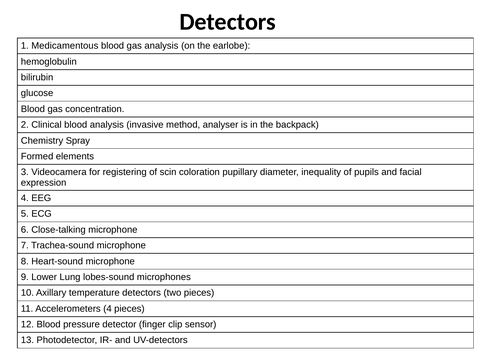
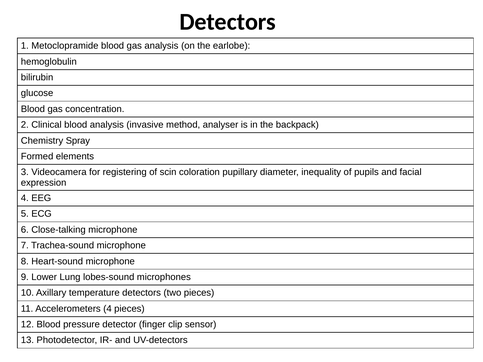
Medicamentous: Medicamentous -> Metoclopramide (65, 46)
